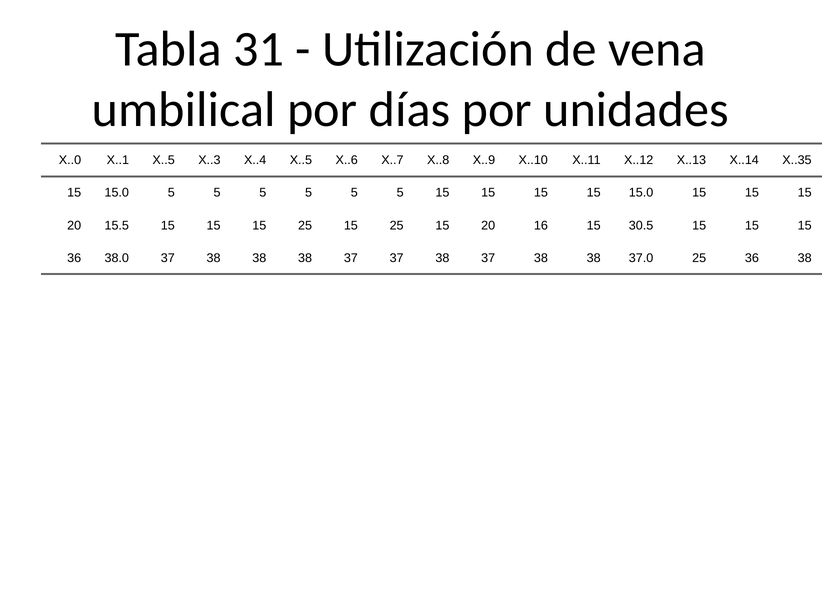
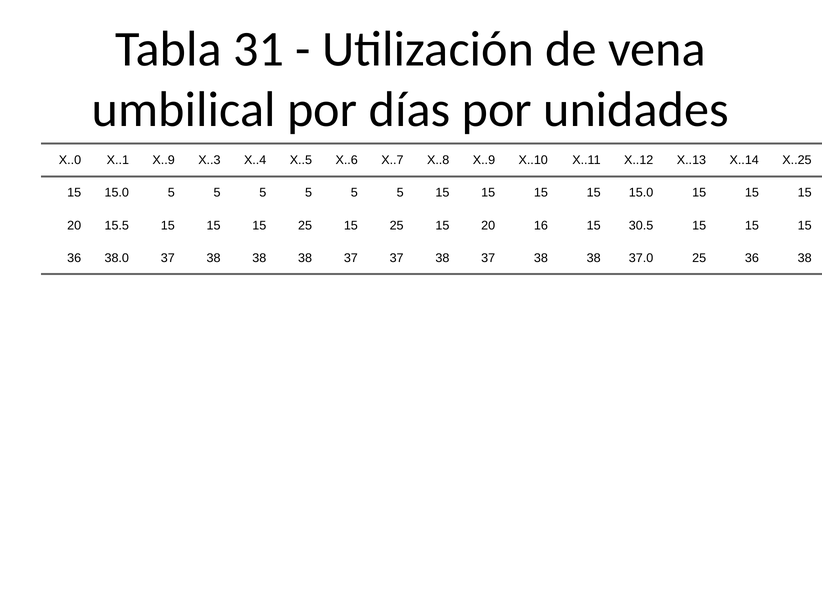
X..1 X..5: X..5 -> X..9 (164, 160)
X..35: X..35 -> X..25 (797, 160)
